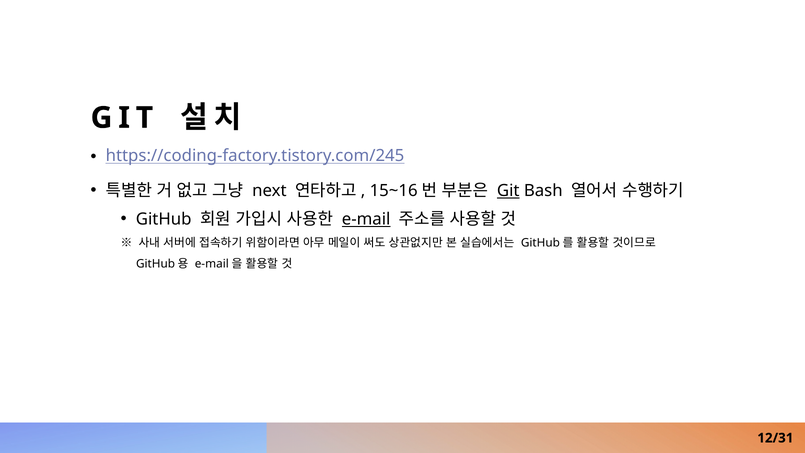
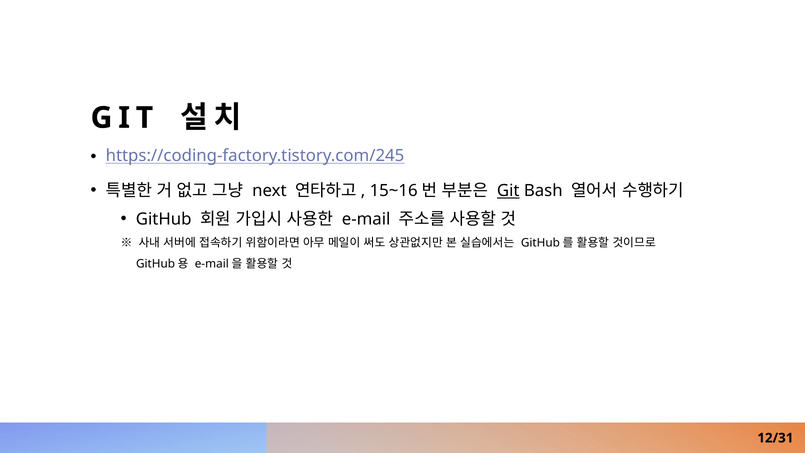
e-mail underline: present -> none (366, 219)
